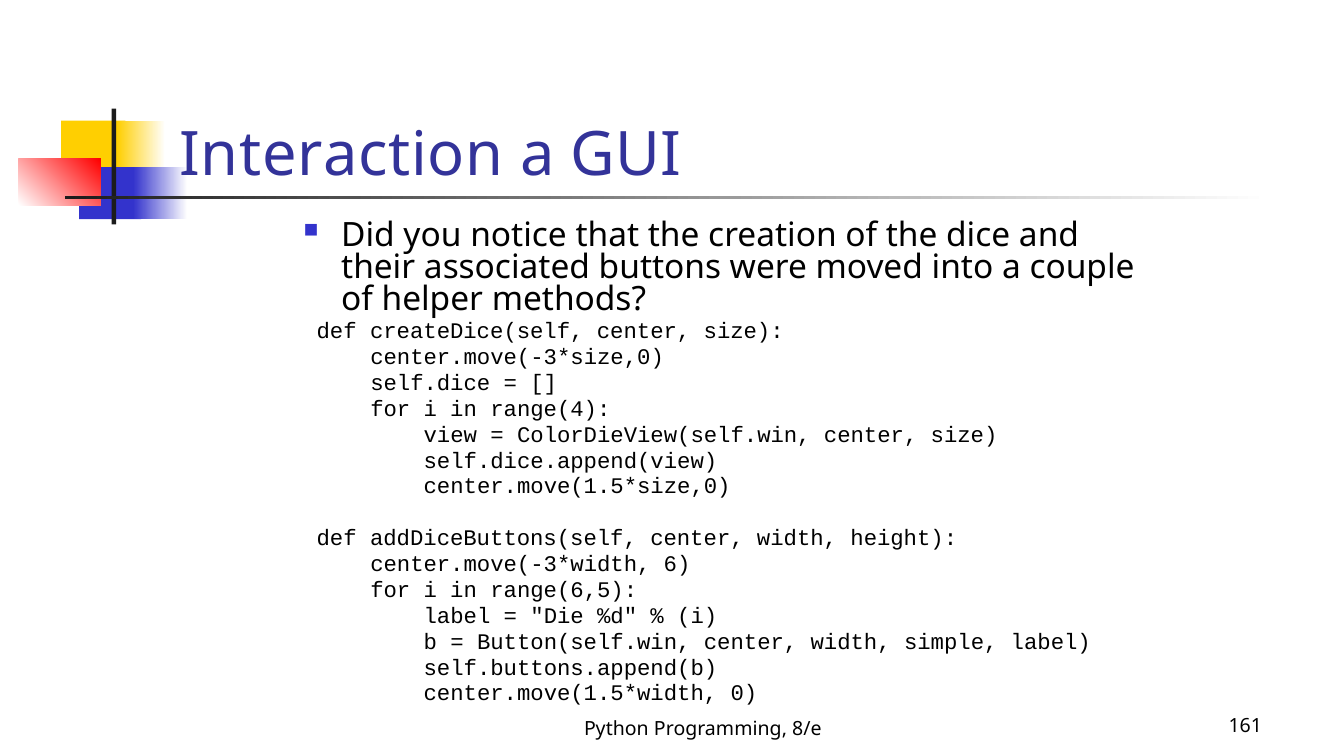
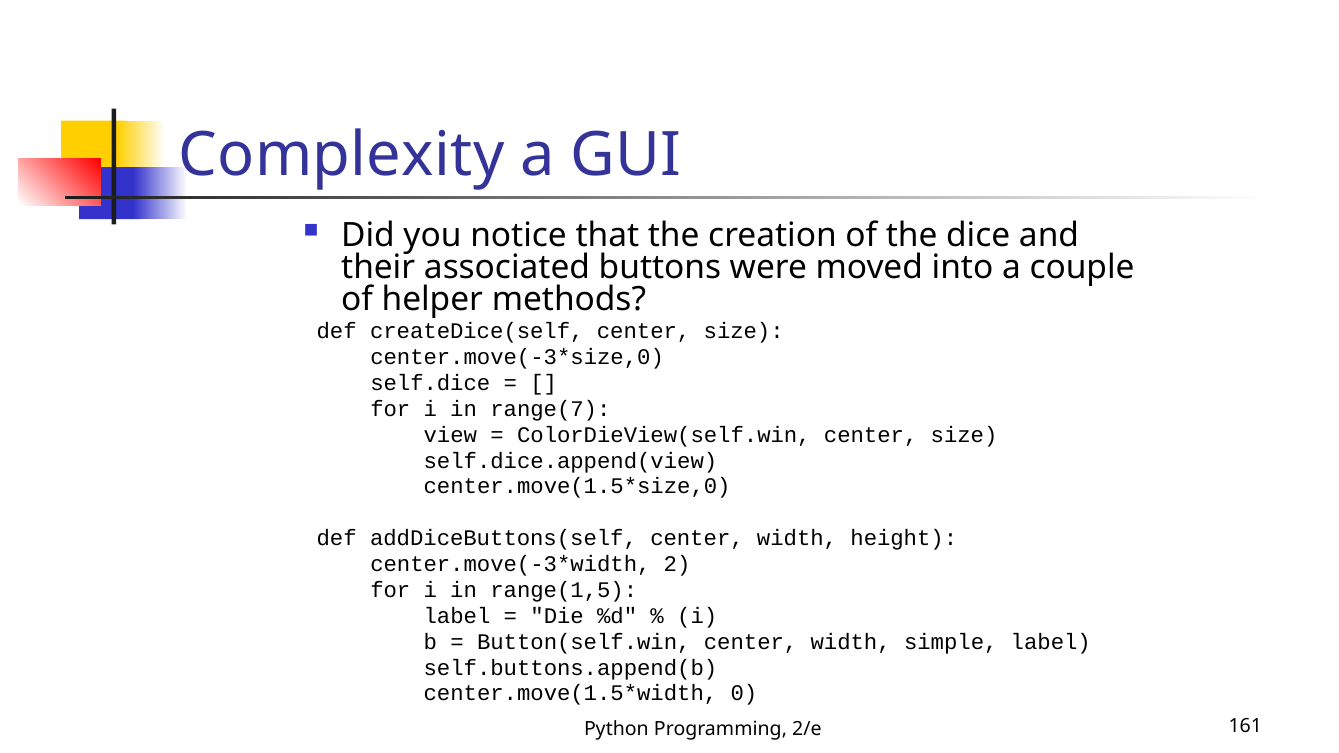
Interaction: Interaction -> Complexity (341, 156)
range(4: range(4 -> range(7 (550, 409)
6: 6 -> 2 (677, 564)
range(6,5: range(6,5 -> range(1,5 (564, 590)
8/e: 8/e -> 2/e (807, 729)
